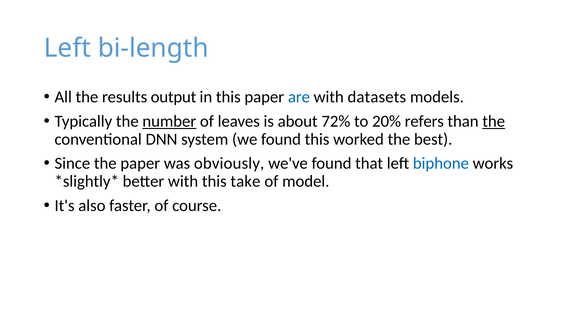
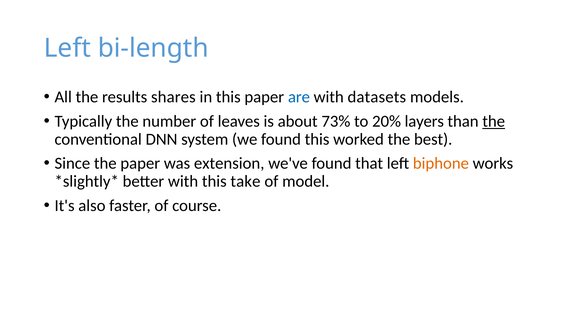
output: output -> shares (173, 97)
number underline: present -> none (169, 121)
72%: 72% -> 73% (336, 121)
refers: refers -> layers (424, 121)
obviously: obviously -> extension (229, 163)
biphone colour: blue -> orange (441, 163)
